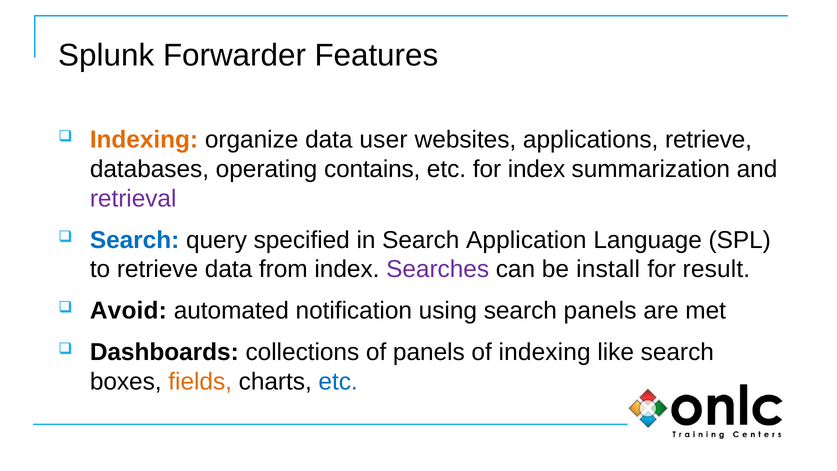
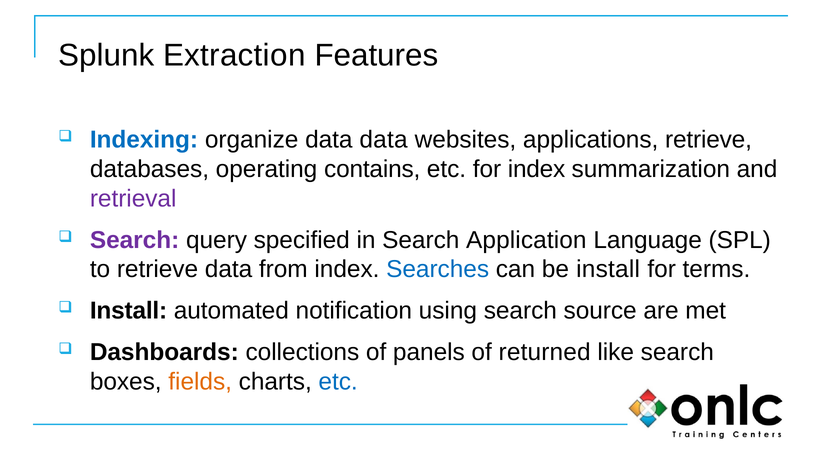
Forwarder: Forwarder -> Extraction (234, 56)
Indexing colour: orange -> blue (144, 140)
data user: user -> data (384, 140)
Search colour: blue -> purple (135, 240)
Searches colour: purple -> blue (438, 269)
result: result -> terms (716, 269)
Avoid: Avoid -> Install (129, 311)
search panels: panels -> source (600, 311)
of indexing: indexing -> returned (545, 352)
